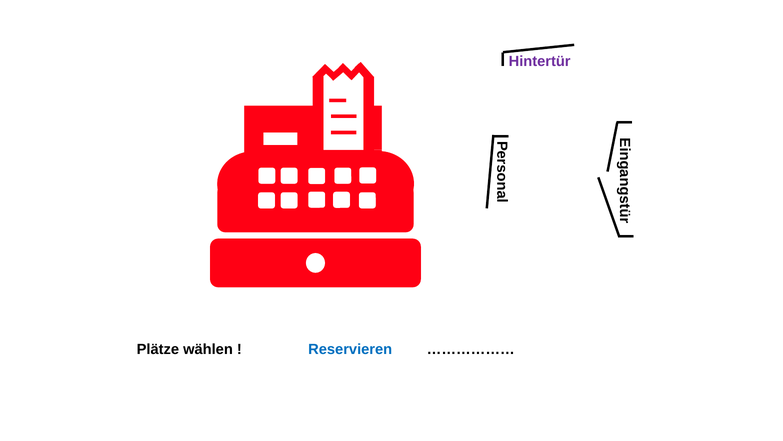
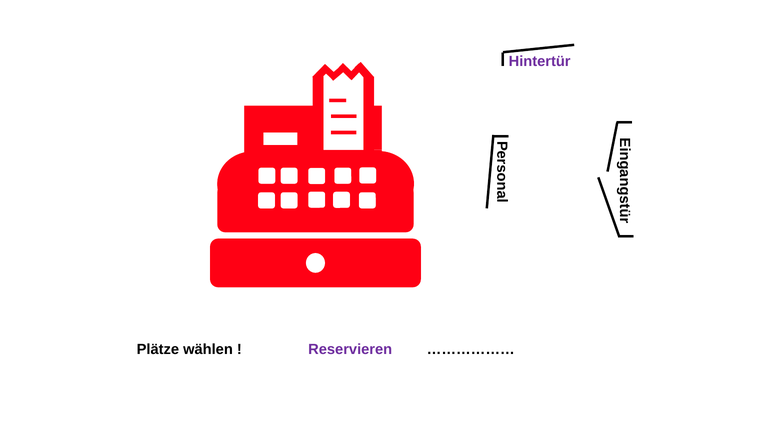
Reservieren colour: blue -> purple (350, 349)
